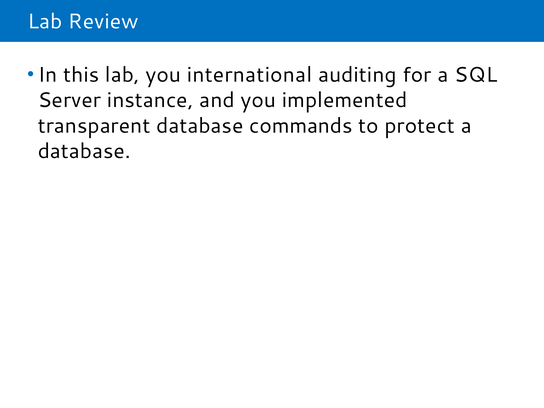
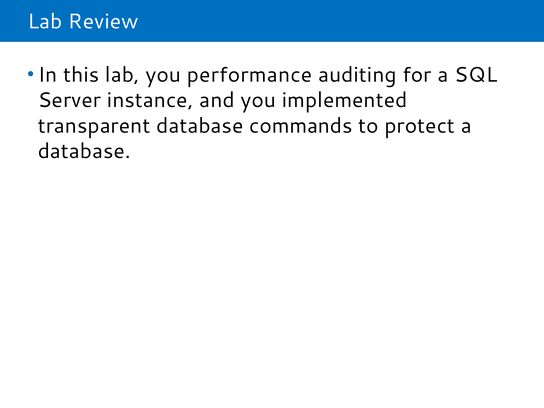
international: international -> performance (250, 75)
